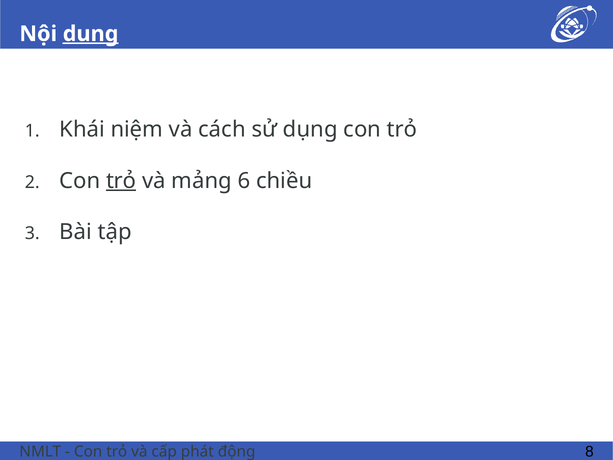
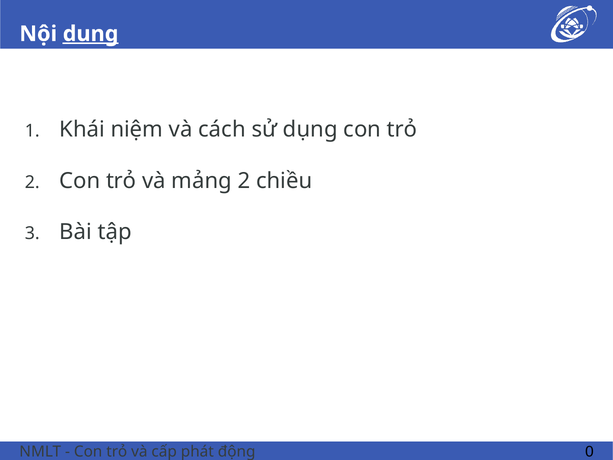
trỏ underline: present -> none (121, 181)
mảng 6: 6 -> 2 (244, 181)
8: 8 -> 0 (589, 452)
